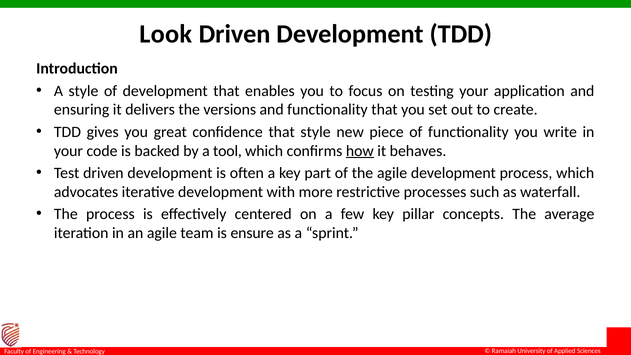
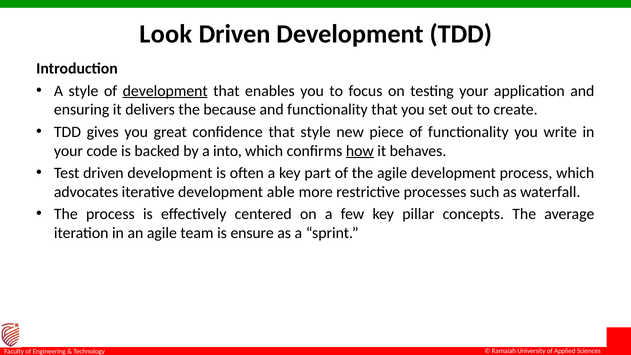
development underline: none -> present (165, 91)
versions: versions -> because (230, 110)
tool: tool -> into (228, 151)
with: with -> able (281, 192)
